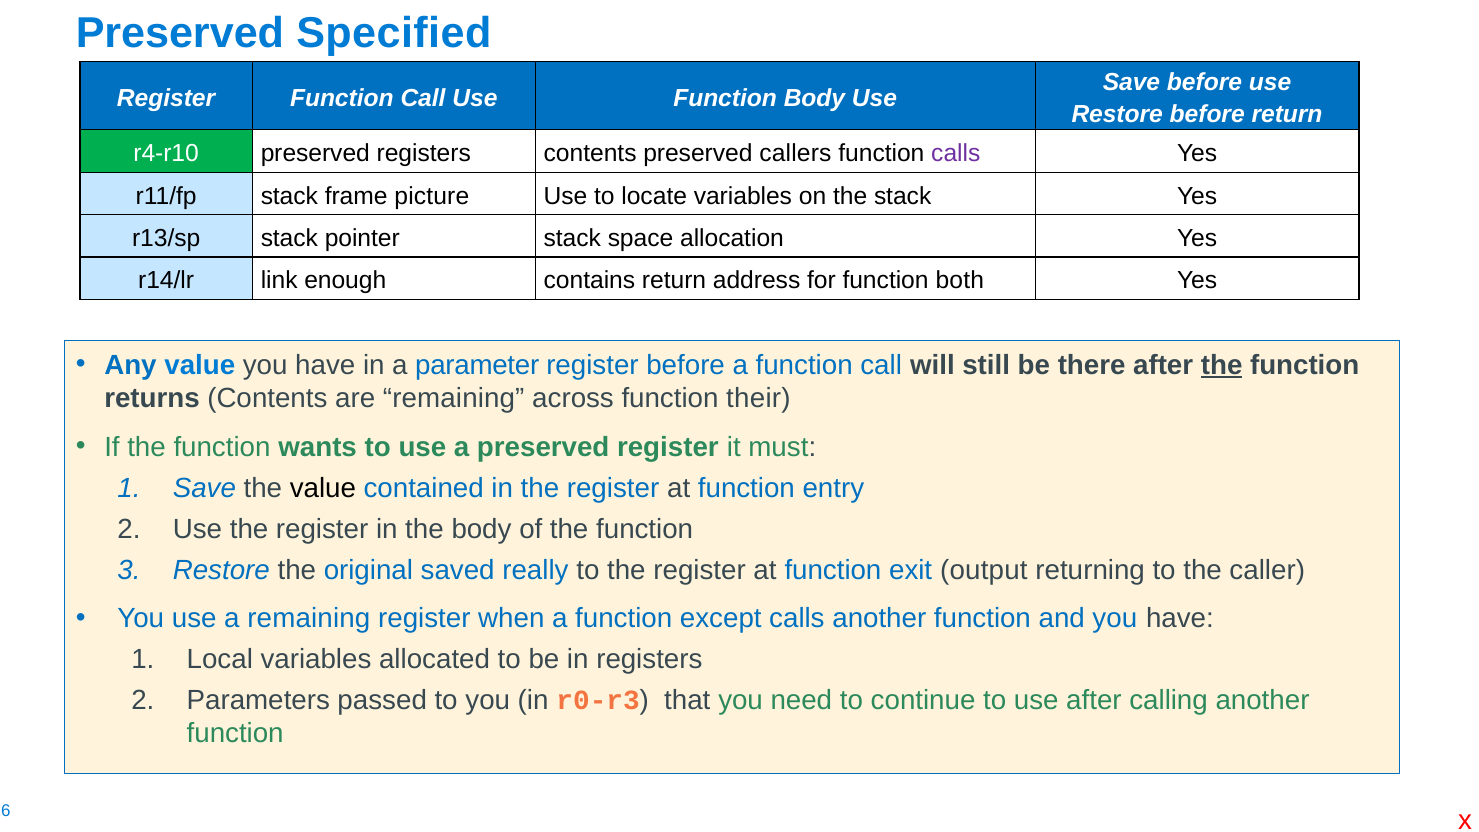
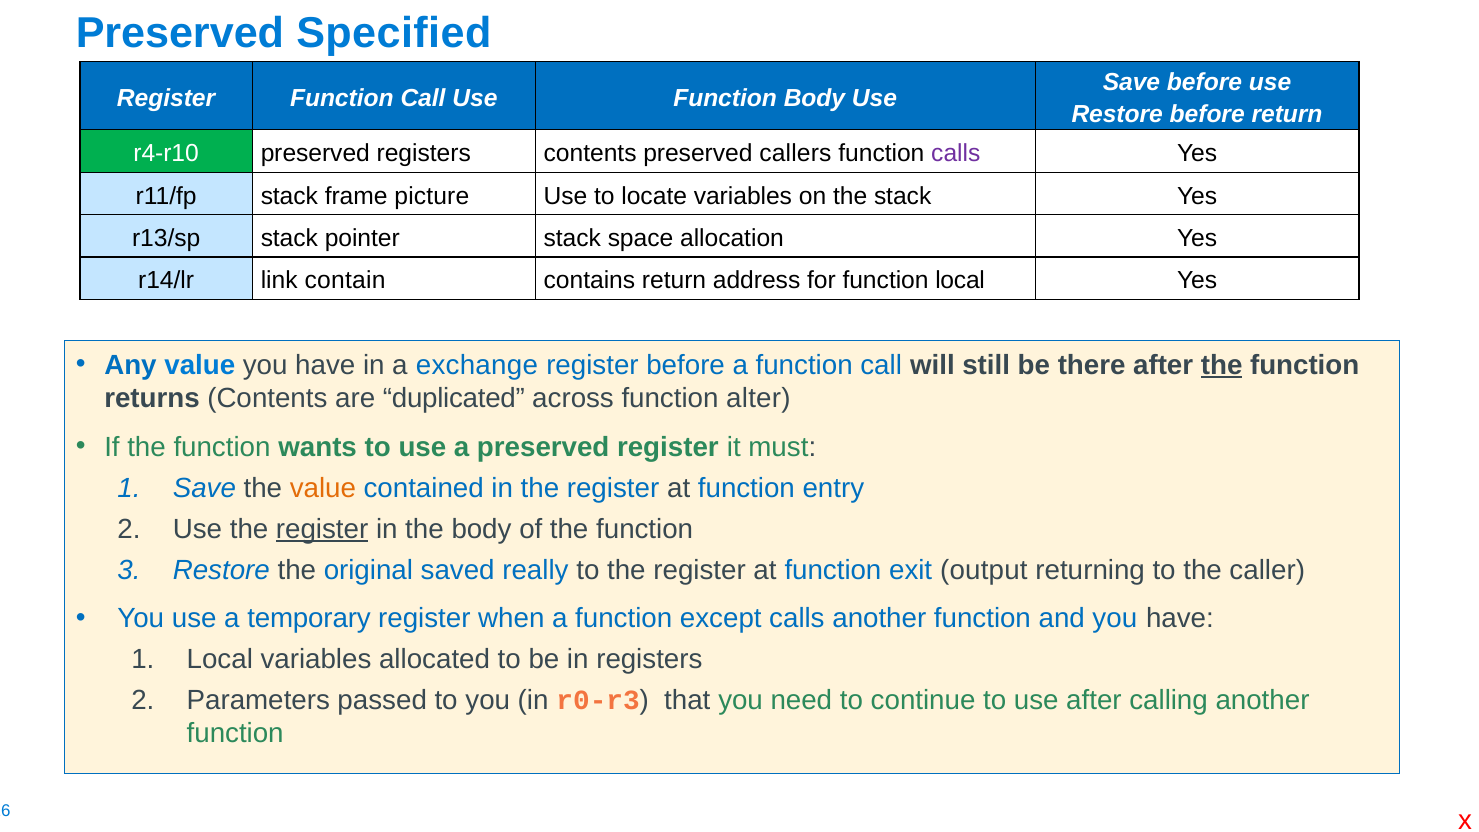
enough: enough -> contain (345, 281)
function both: both -> local (960, 281)
parameter: parameter -> exchange (477, 365)
are remaining: remaining -> duplicated (454, 398)
their: their -> alter (758, 398)
value colour: black -> orange (323, 488)
register underline: none -> present (322, 529)
a remaining: remaining -> temporary (309, 619)
